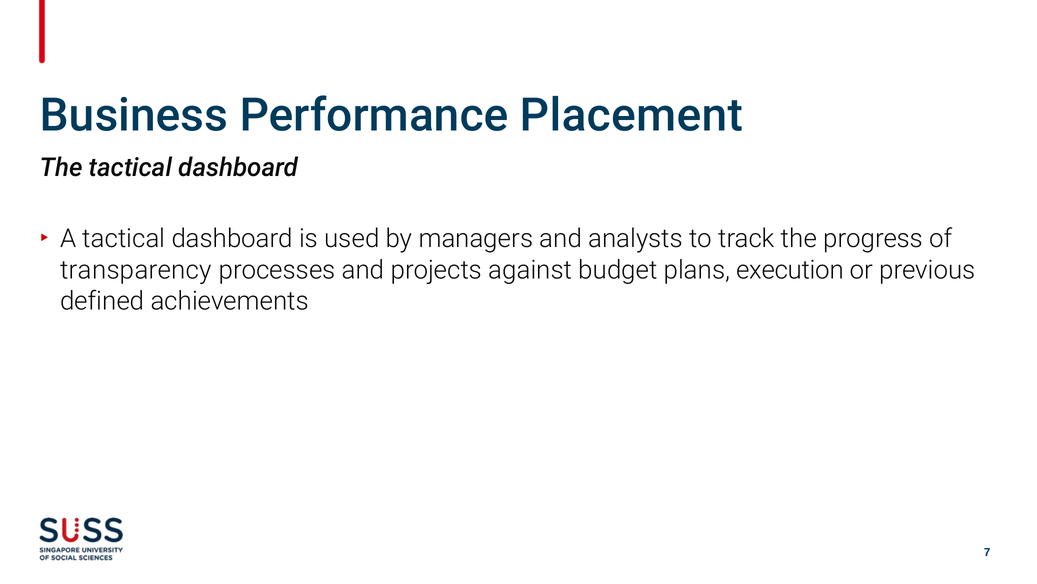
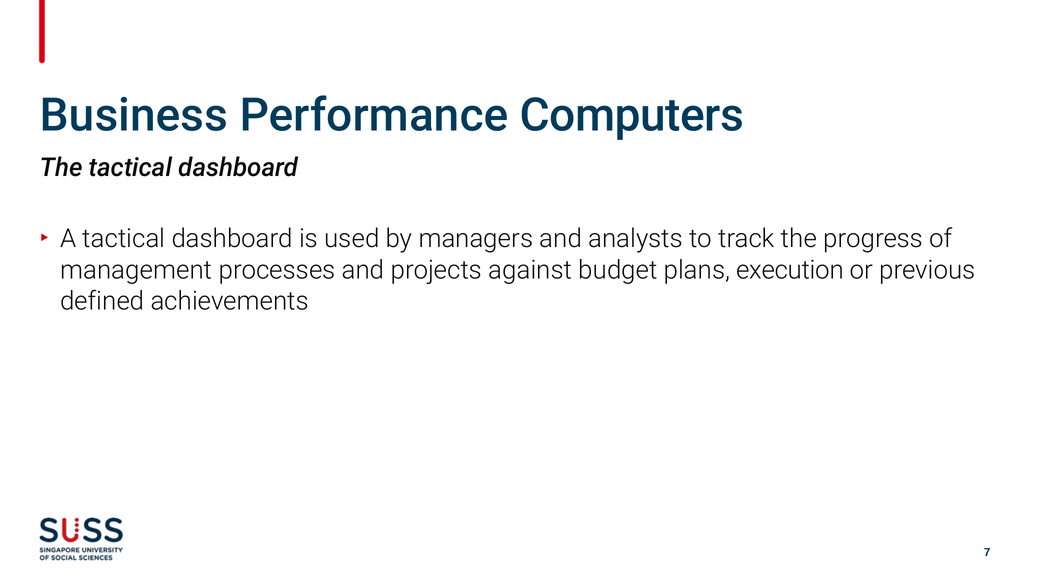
Placement: Placement -> Computers (632, 115)
transparency: transparency -> management (136, 270)
